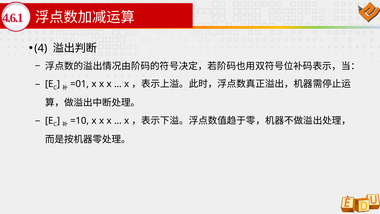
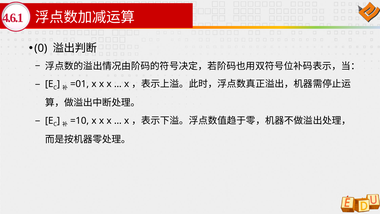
4: 4 -> 0 (41, 48)
